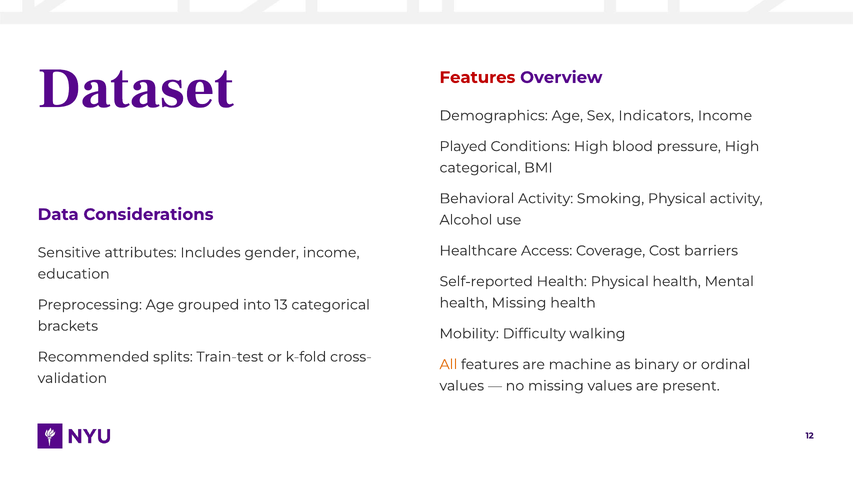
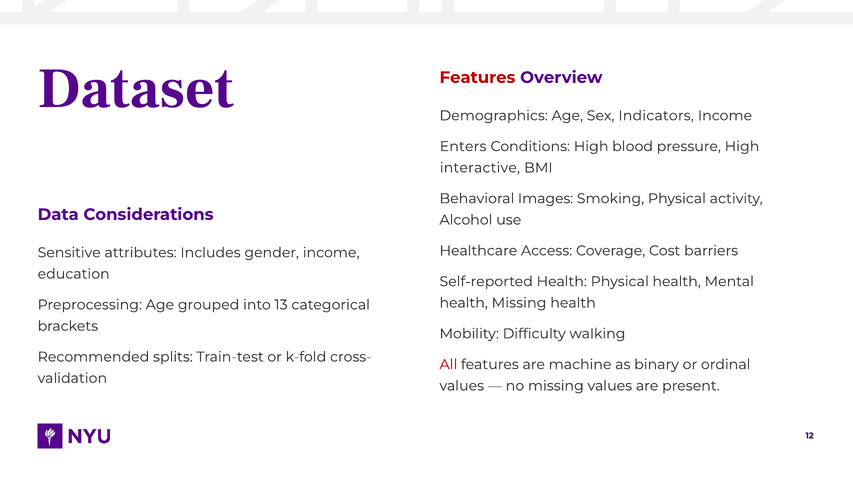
Played: Played -> Enters (463, 146)
categorical: categorical -> interactive (480, 168)
Behavioral Activity: Activity -> Images (546, 198)
All colour: orange -> red (448, 364)
